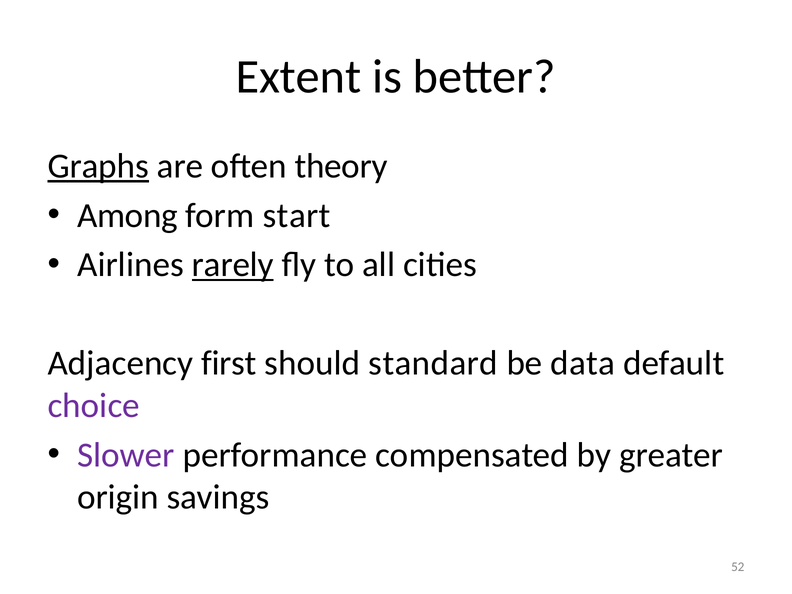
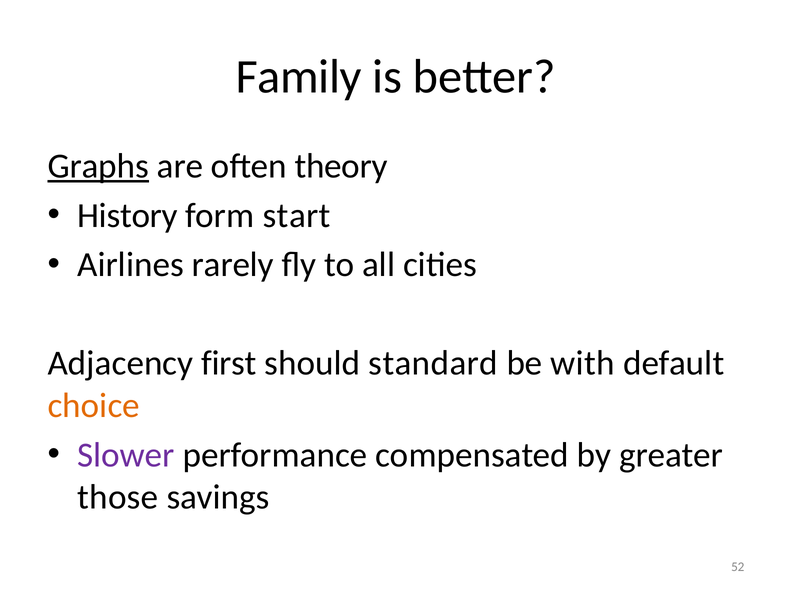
Extent: Extent -> Family (299, 77)
Among: Among -> History (127, 215)
rarely underline: present -> none (233, 265)
data: data -> with (583, 363)
choice colour: purple -> orange (94, 406)
origin: origin -> those (118, 497)
